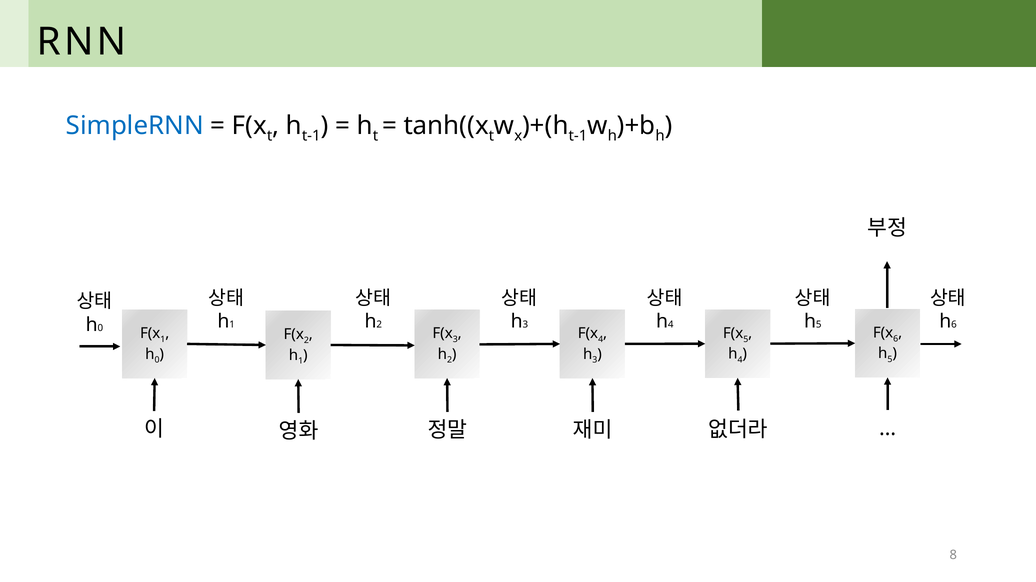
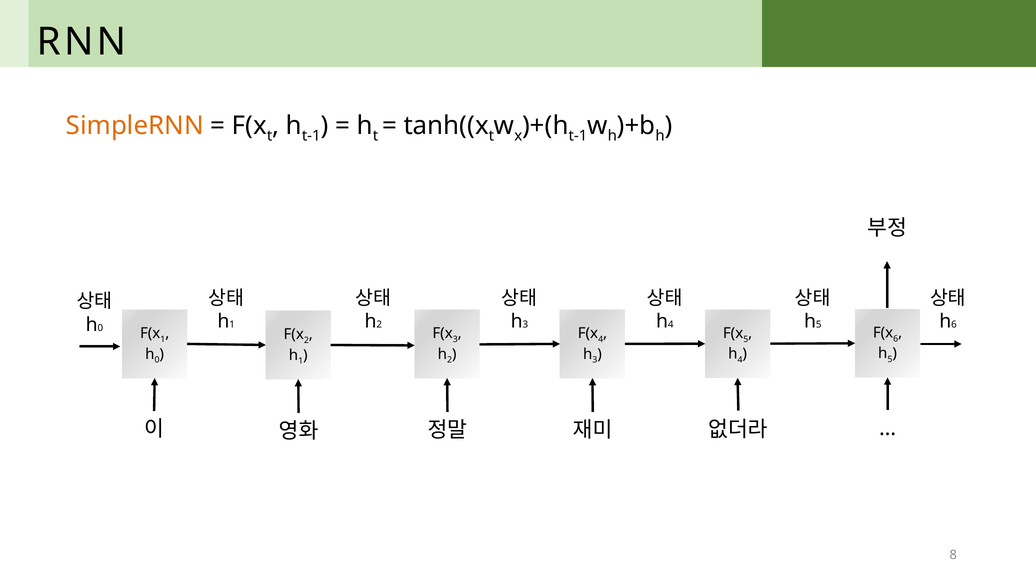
SimpleRNN colour: blue -> orange (135, 126)
